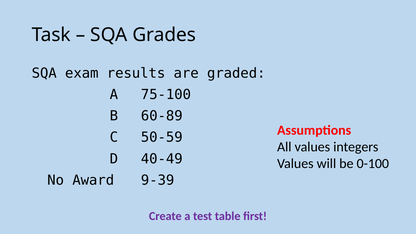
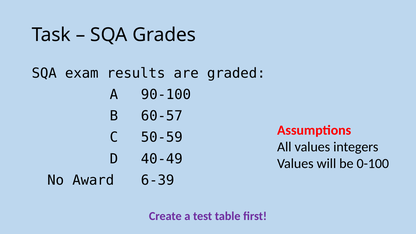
75-100: 75-100 -> 90-100 (166, 95)
60-89: 60-89 -> 60-57 (162, 116)
9-39: 9-39 -> 6-39 (158, 180)
